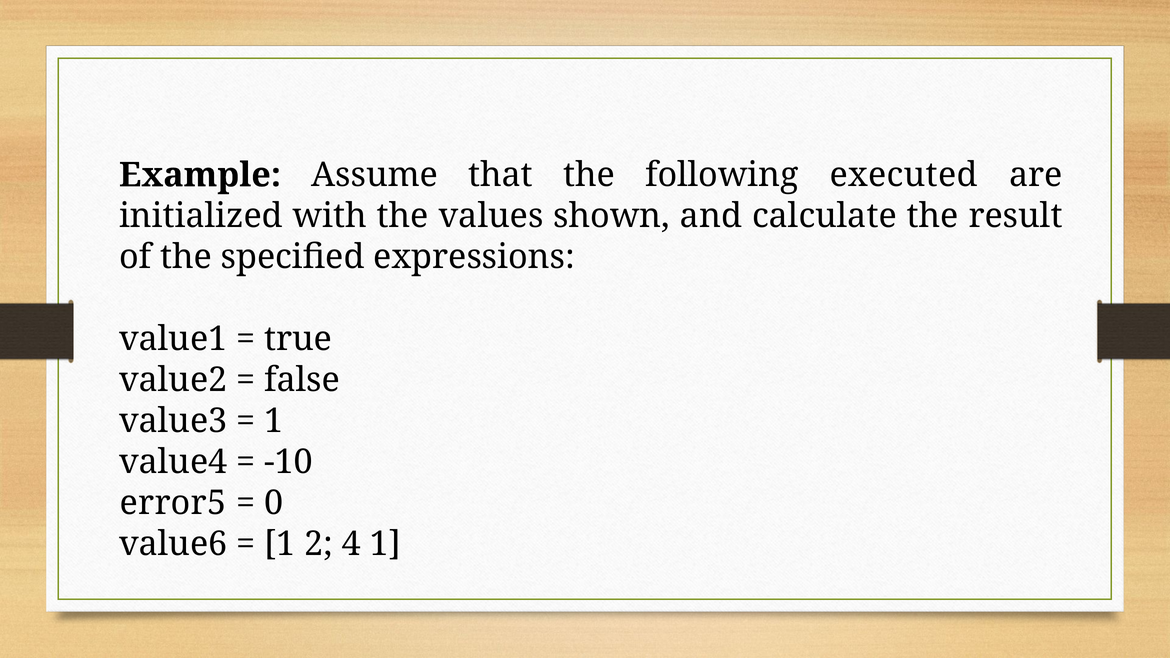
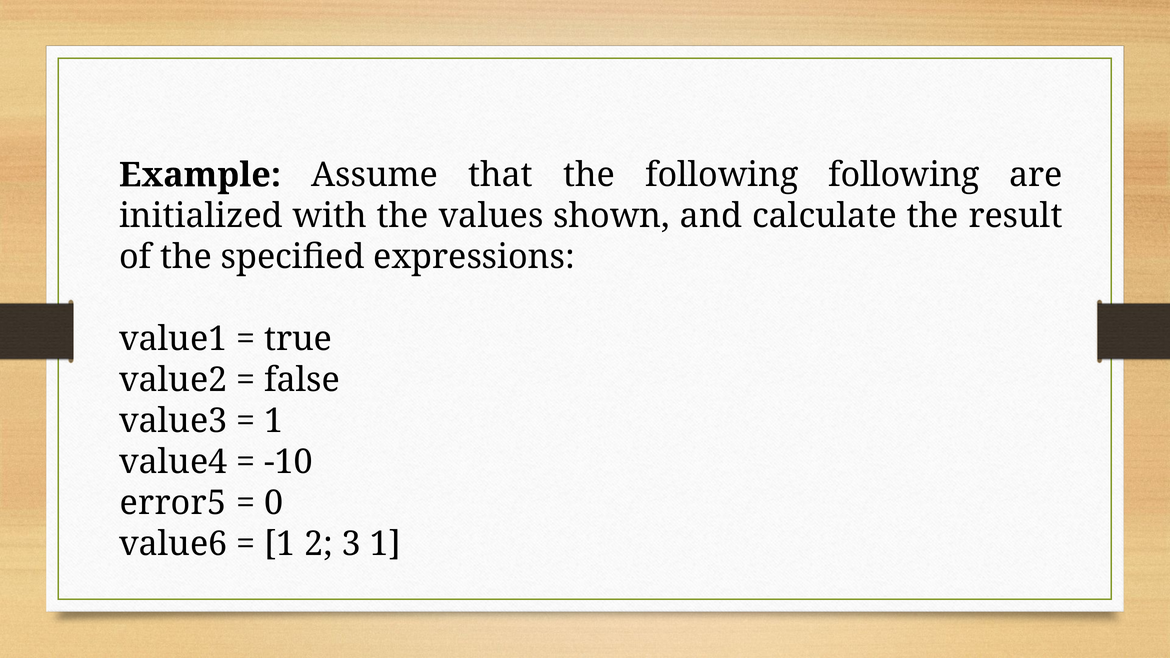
following executed: executed -> following (904, 175)
4: 4 -> 3 (351, 544)
